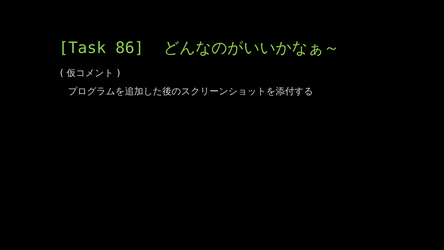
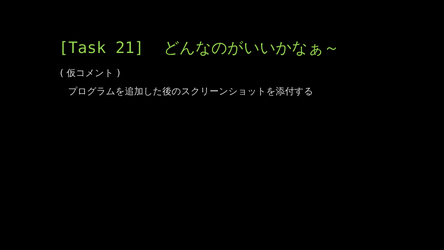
86: 86 -> 21 (130, 48)
